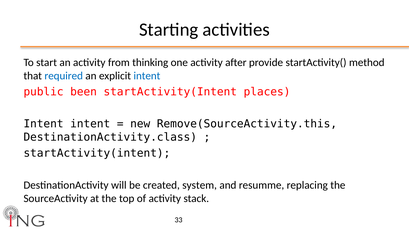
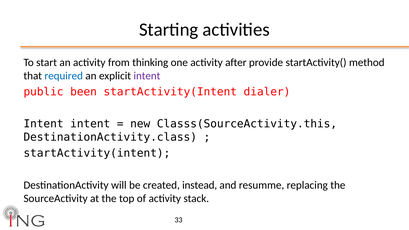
intent colour: blue -> purple (147, 76)
places: places -> dialer (267, 92)
Remove(SourceActivity.this: Remove(SourceActivity.this -> Classs(SourceActivity.this (247, 124)
system: system -> instead (200, 185)
